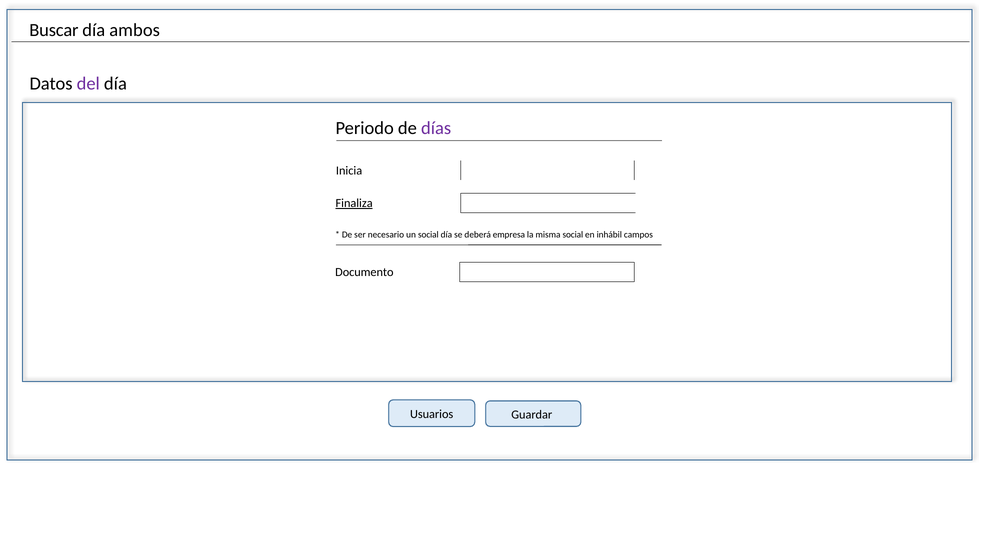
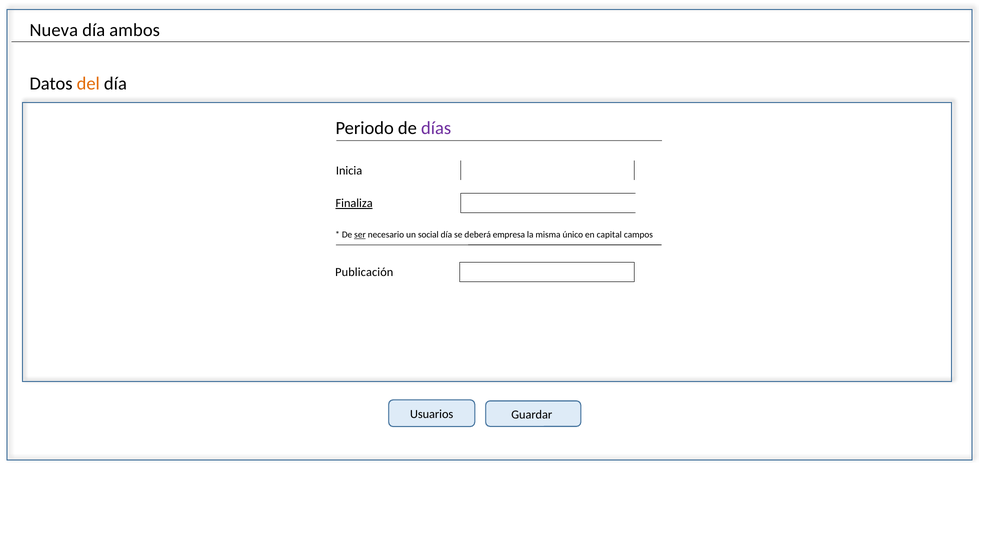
Buscar: Buscar -> Nueva (54, 30)
del colour: purple -> orange (88, 84)
ser underline: none -> present (360, 235)
misma social: social -> único (573, 235)
inhábil: inhábil -> capital (609, 235)
Documento: Documento -> Publicación (364, 272)
